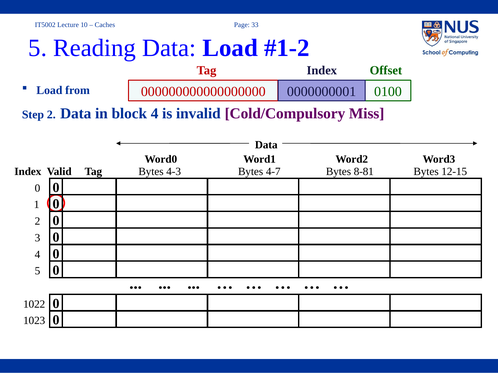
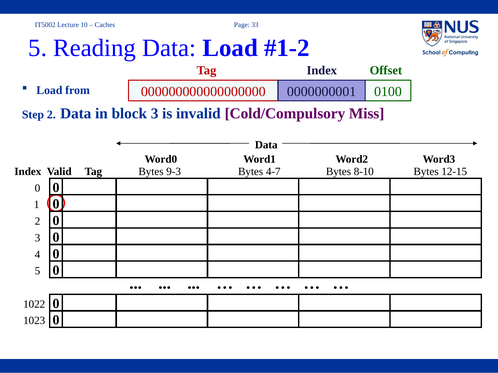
block 4: 4 -> 3 (155, 114)
4-3: 4-3 -> 9-3 (174, 172)
8-81: 8-81 -> 8-10 (364, 172)
